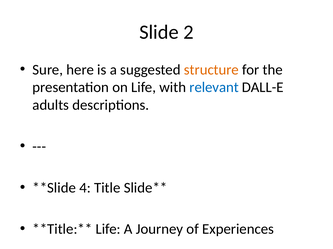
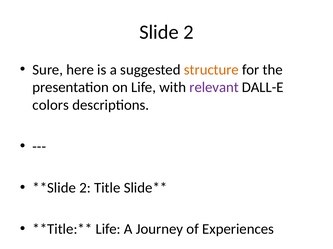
relevant colour: blue -> purple (214, 88)
adults: adults -> colors (51, 105)
4: 4 -> 2 (85, 188)
